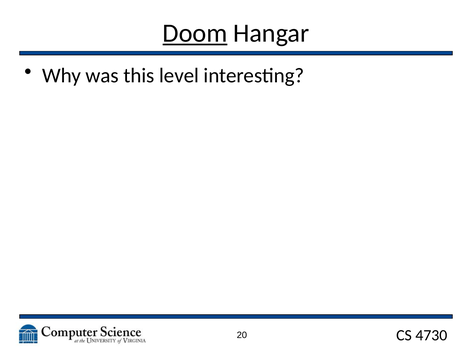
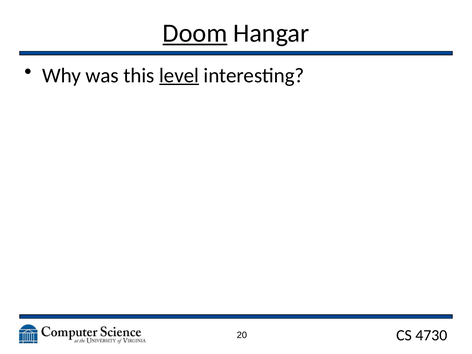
level underline: none -> present (179, 75)
